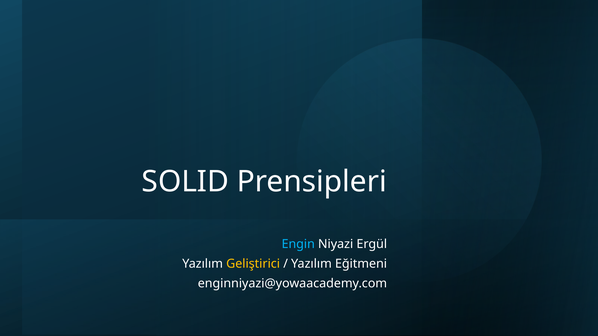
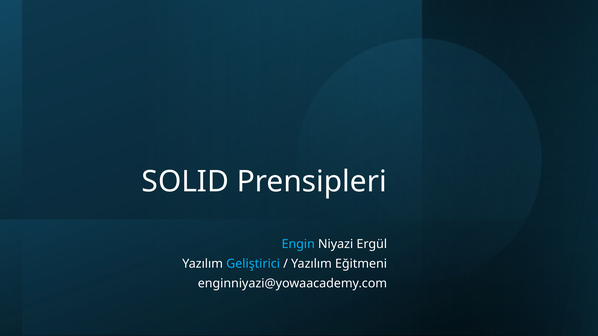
Geliştirici colour: yellow -> light blue (253, 264)
